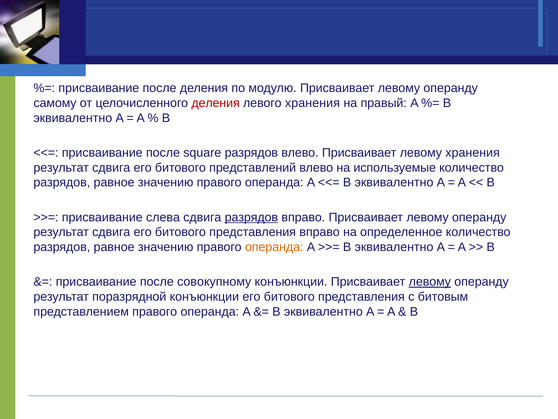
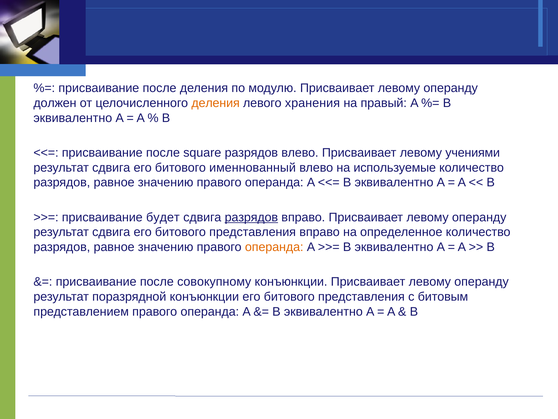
самому: самому -> должен (55, 103)
деления colour: red -> orange (216, 103)
левому хранения: хранения -> учениями (473, 153)
представлений: представлений -> именнованный (253, 167)
слева: слева -> будет (163, 217)
левому underline: present -> none (430, 281)
